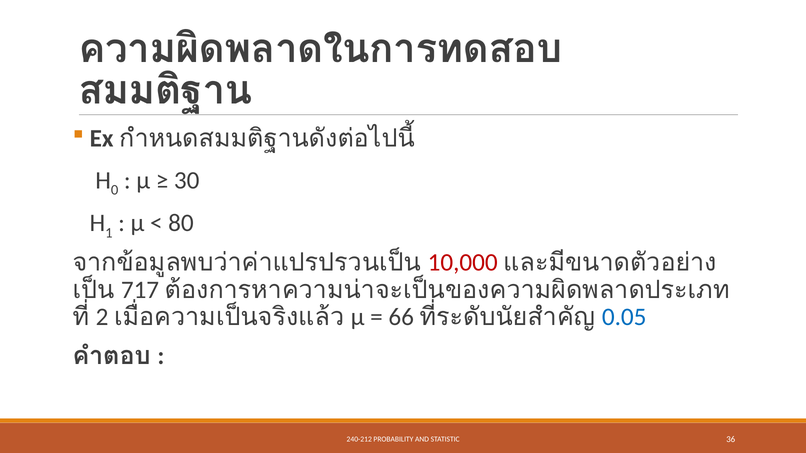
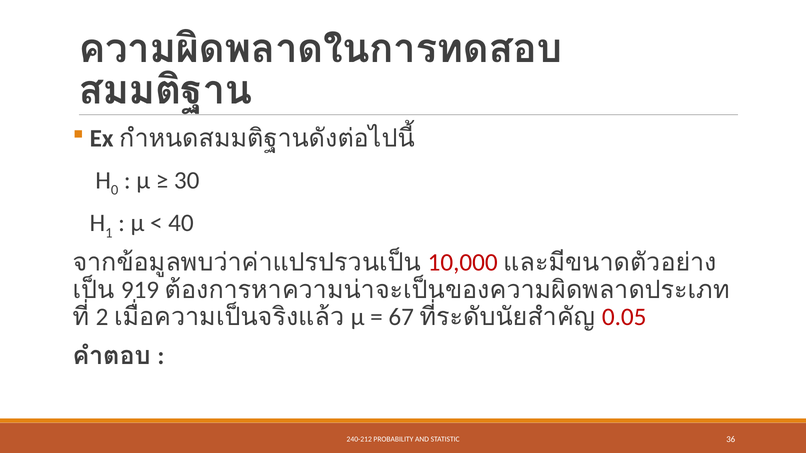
80: 80 -> 40 (181, 223)
717: 717 -> 919 (140, 290)
66: 66 -> 67 (401, 317)
0.05 colour: blue -> red (624, 317)
